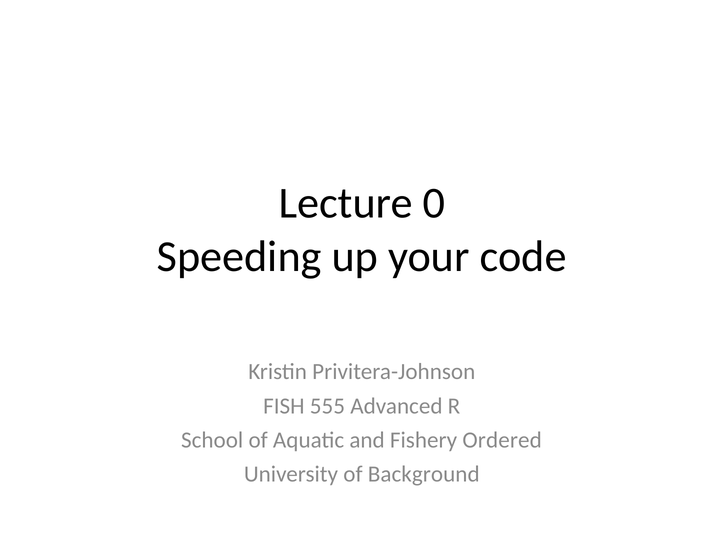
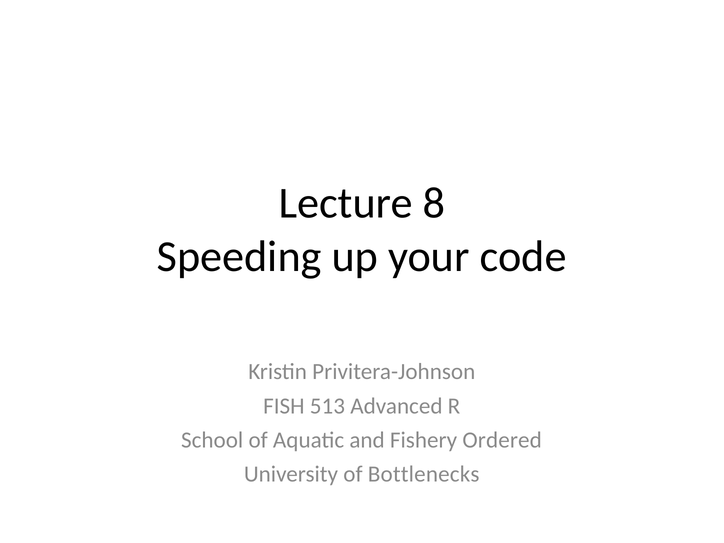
0: 0 -> 8 (434, 203)
555: 555 -> 513 (327, 406)
Background: Background -> Bottlenecks (424, 474)
